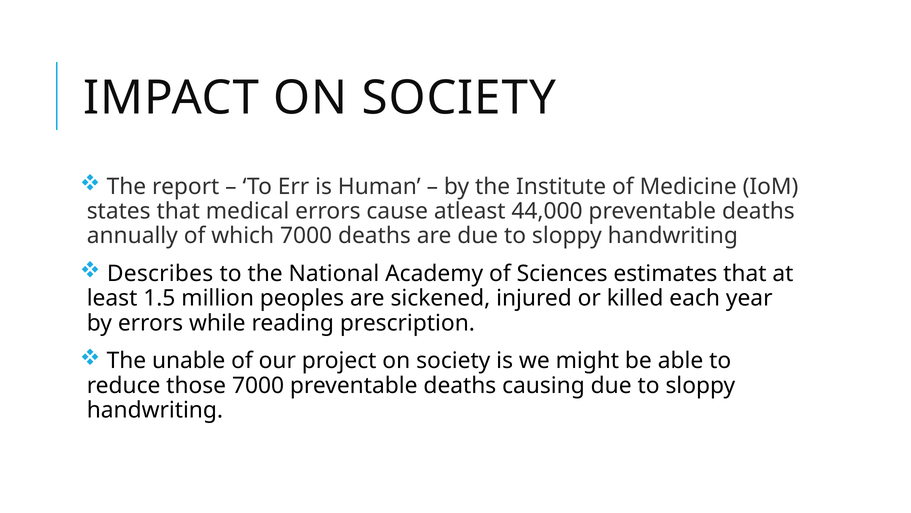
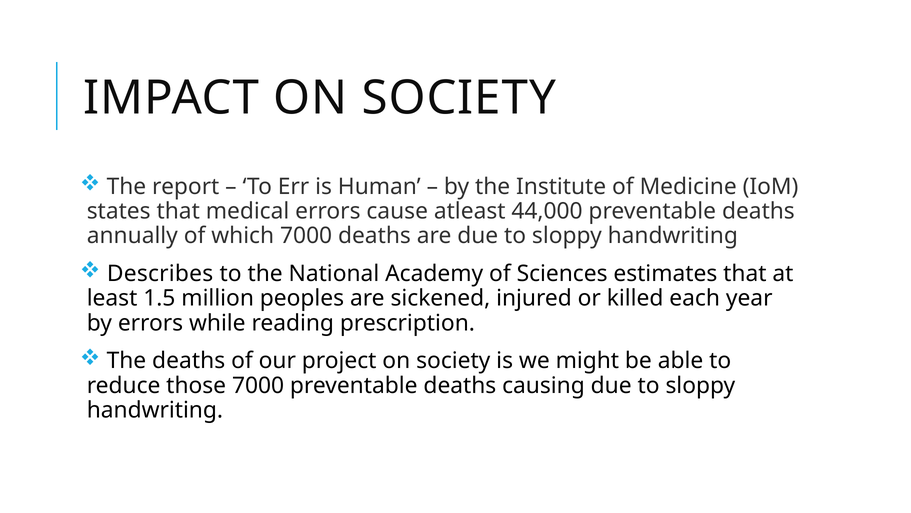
The unable: unable -> deaths (189, 360)
